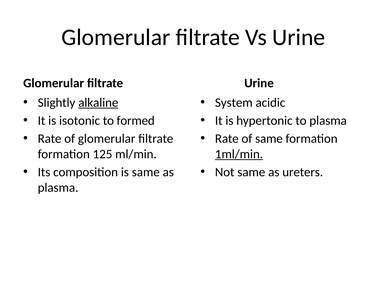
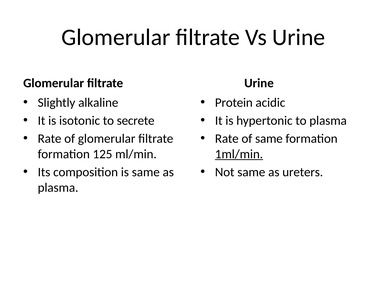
alkaline underline: present -> none (98, 103)
System: System -> Protein (234, 103)
formed: formed -> secrete (136, 121)
